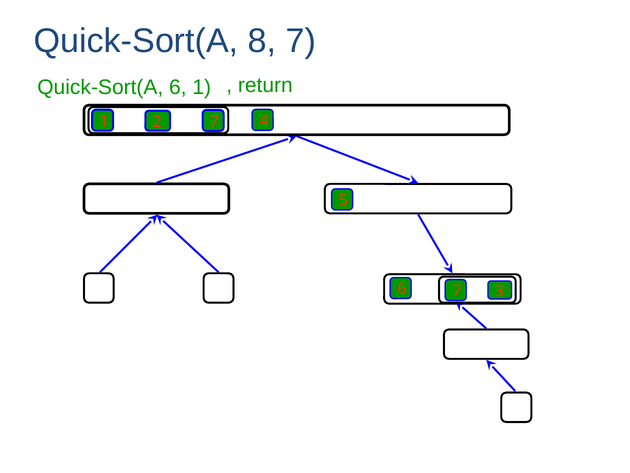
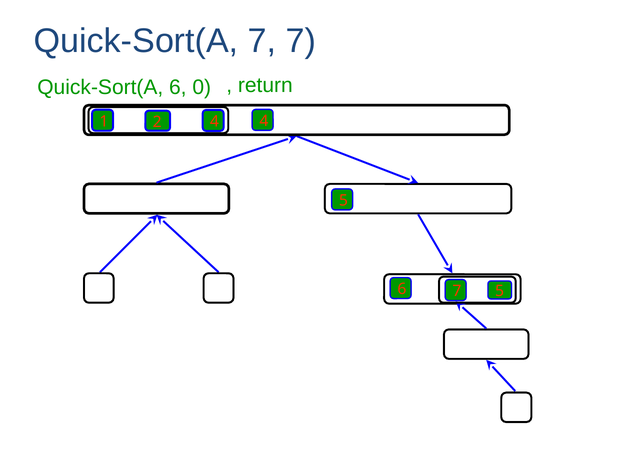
Quick-Sort(A 8: 8 -> 7 (262, 41)
6 1: 1 -> 0 (202, 87)
1 7: 7 -> 4 (214, 121)
6 3: 3 -> 5 (500, 291)
